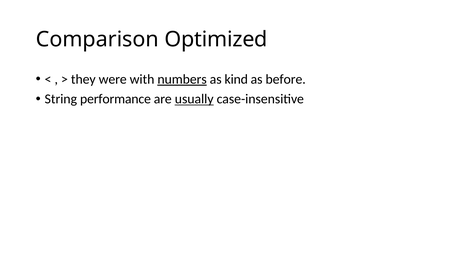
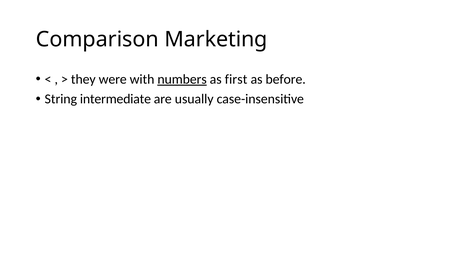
Optimized: Optimized -> Marketing (216, 39)
kind: kind -> first (236, 79)
performance: performance -> intermediate (115, 99)
usually underline: present -> none (194, 99)
